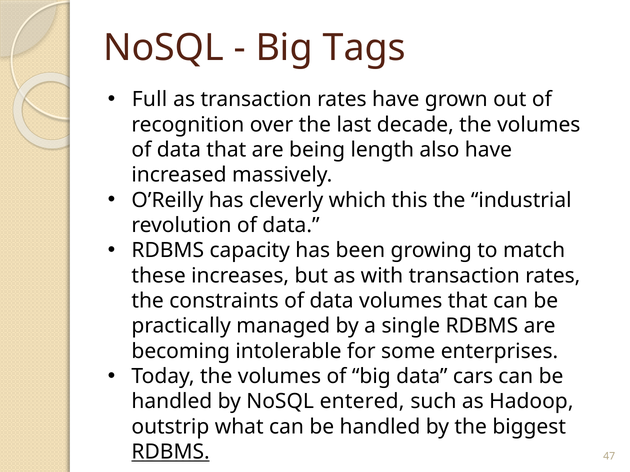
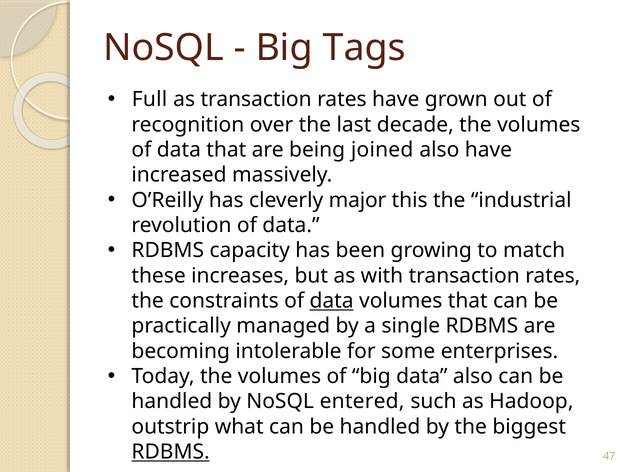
length: length -> joined (382, 150)
which: which -> major (357, 200)
data underline: none -> present (332, 301)
data cars: cars -> also (473, 377)
